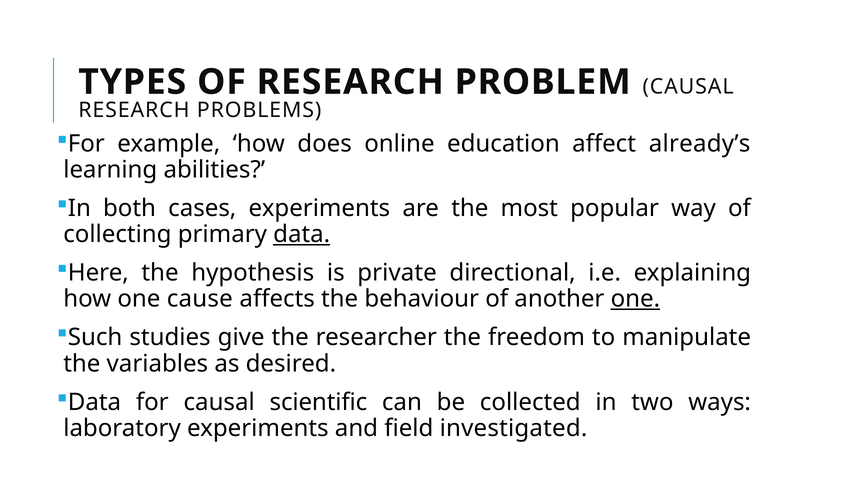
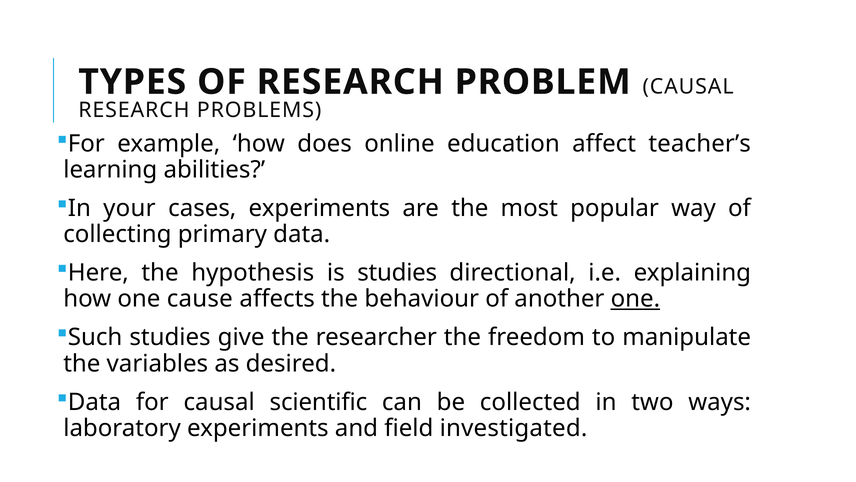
already’s: already’s -> teacher’s (700, 144)
both: both -> your (129, 208)
data underline: present -> none (302, 234)
is private: private -> studies (397, 273)
